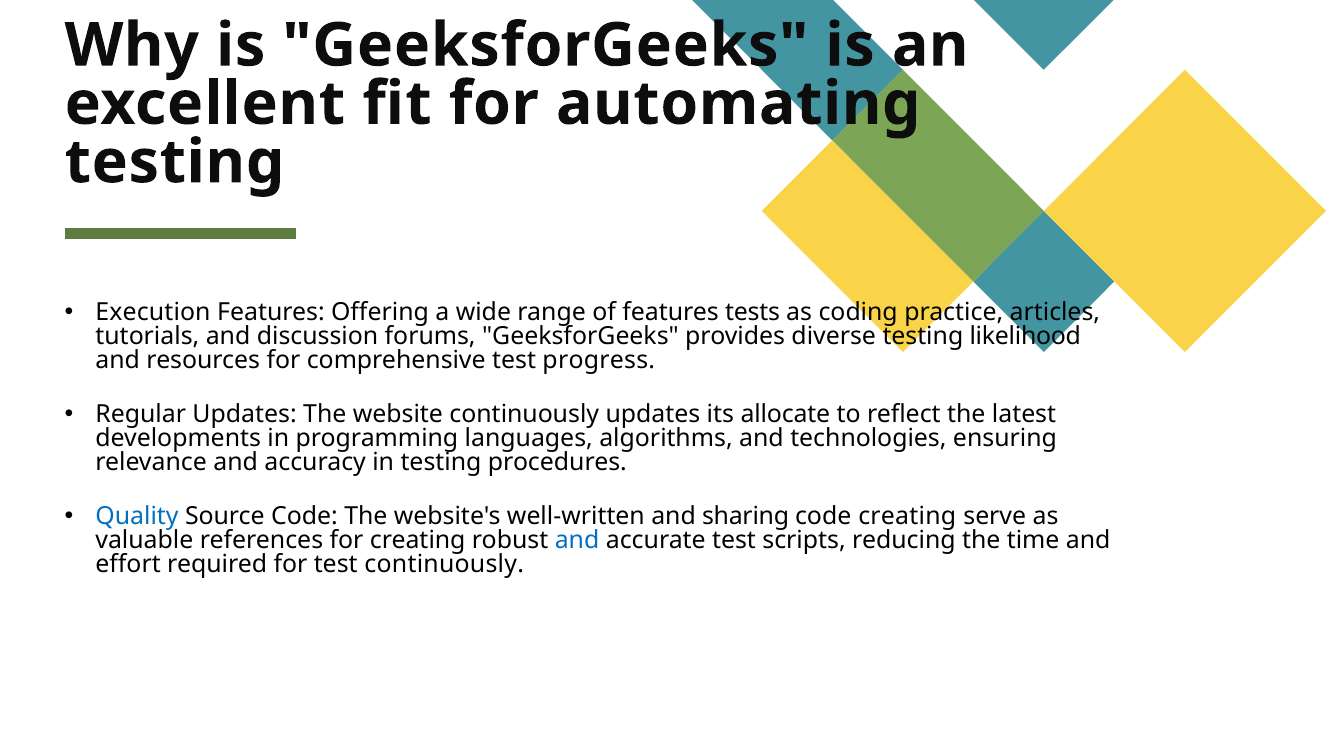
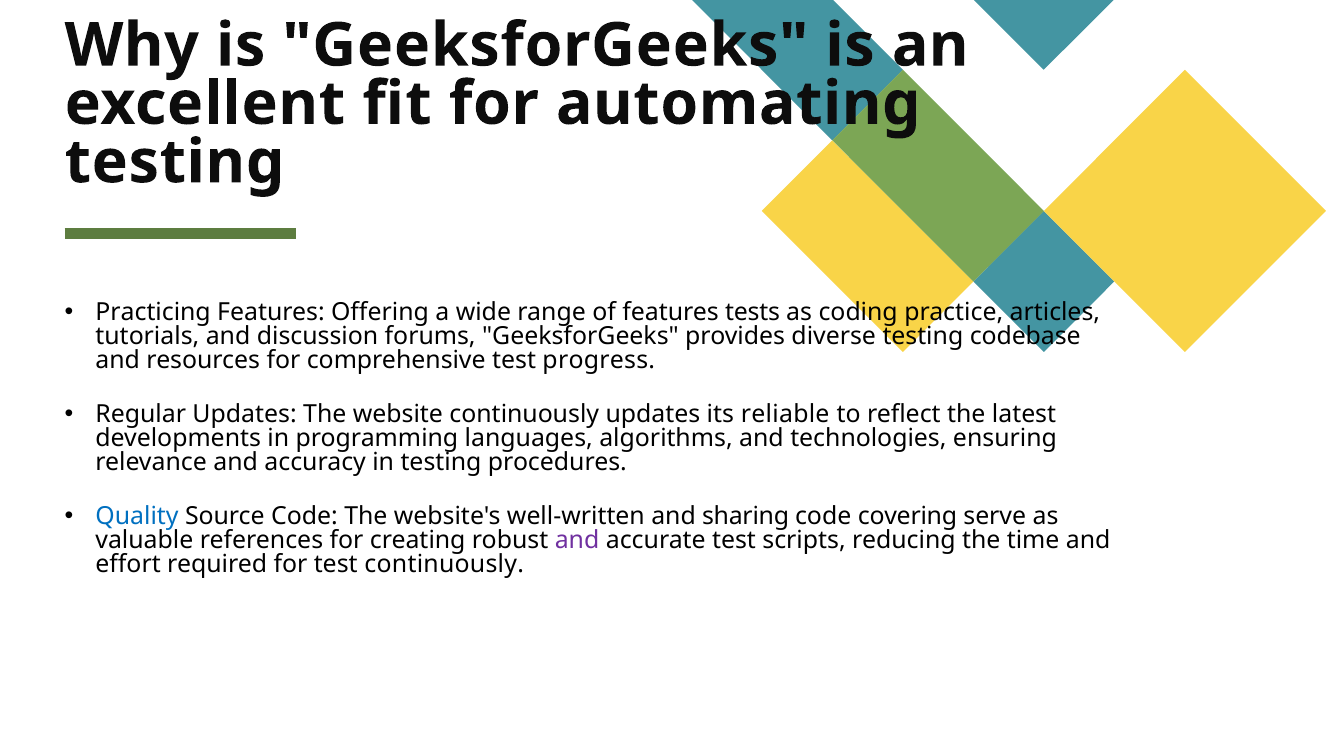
Execution: Execution -> Practicing (153, 312)
likelihood: likelihood -> codebase (1025, 336)
allocate: allocate -> reliable (785, 414)
code creating: creating -> covering (907, 516)
and colour: blue -> purple (577, 540)
